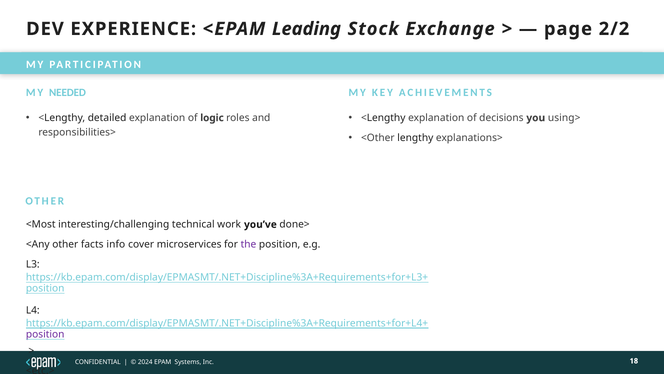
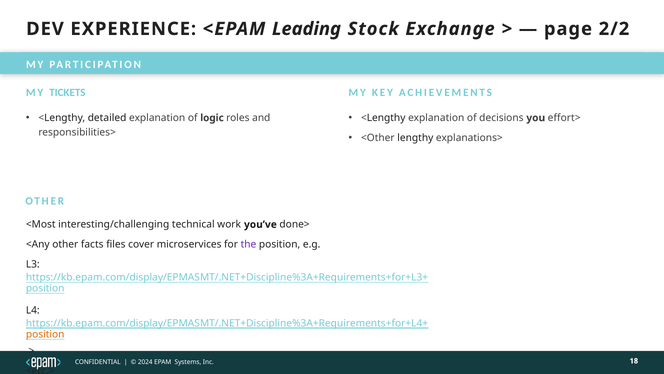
NEEDED: NEEDED -> TICKETS (67, 92)
using>: using> -> effort> (564, 118)
info: info -> files (116, 244)
position colour: purple -> orange (45, 334)
